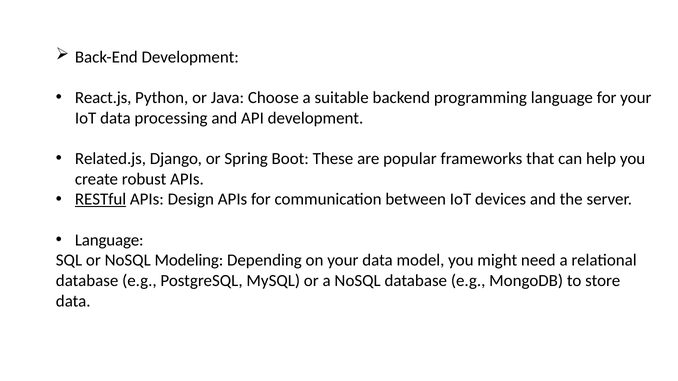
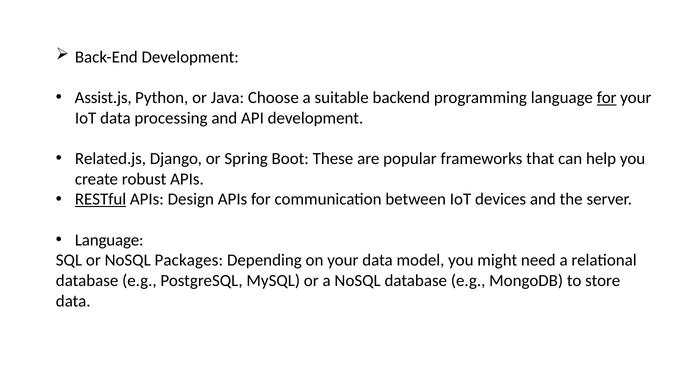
React.js: React.js -> Assist.js (103, 98)
for underline: none -> present (607, 98)
Modeling: Modeling -> Packages (189, 261)
